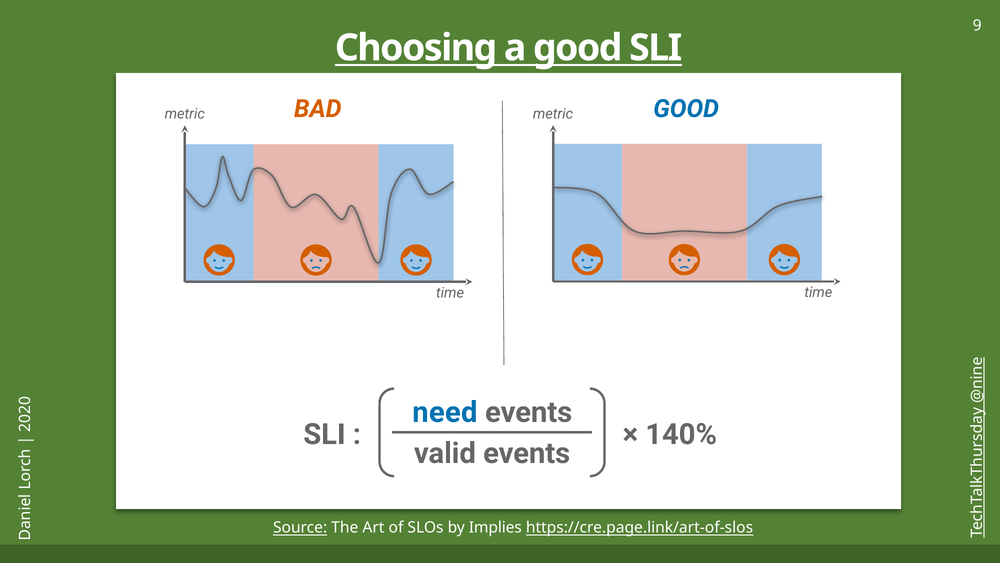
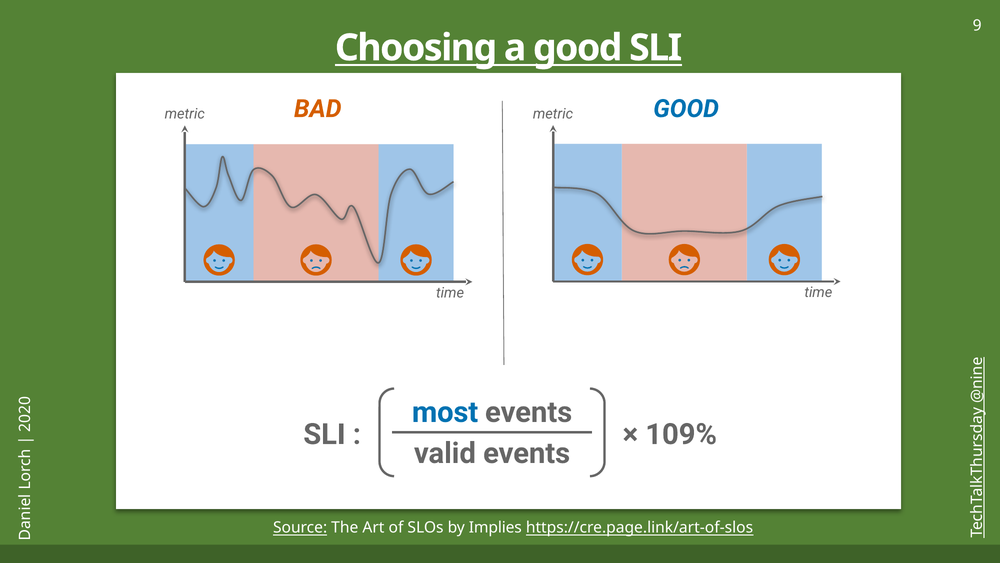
need: need -> most (445, 412)
140%: 140% -> 109% (681, 434)
